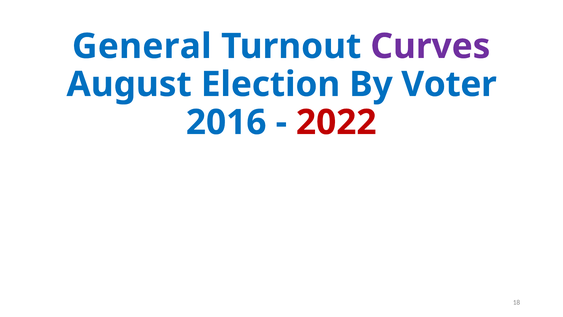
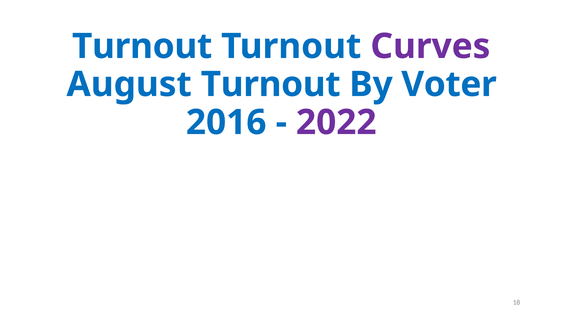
General: General -> Turnout (142, 46)
August Election: Election -> Turnout (271, 84)
2022 colour: red -> purple (336, 122)
